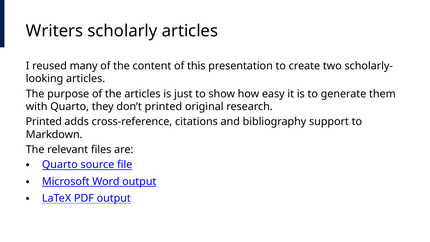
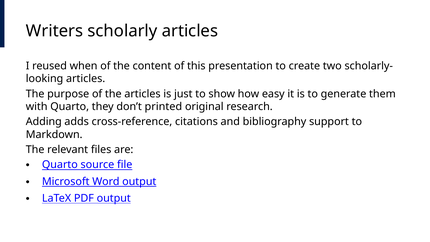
many: many -> when (84, 66)
Printed: Printed -> Adding (44, 122)
